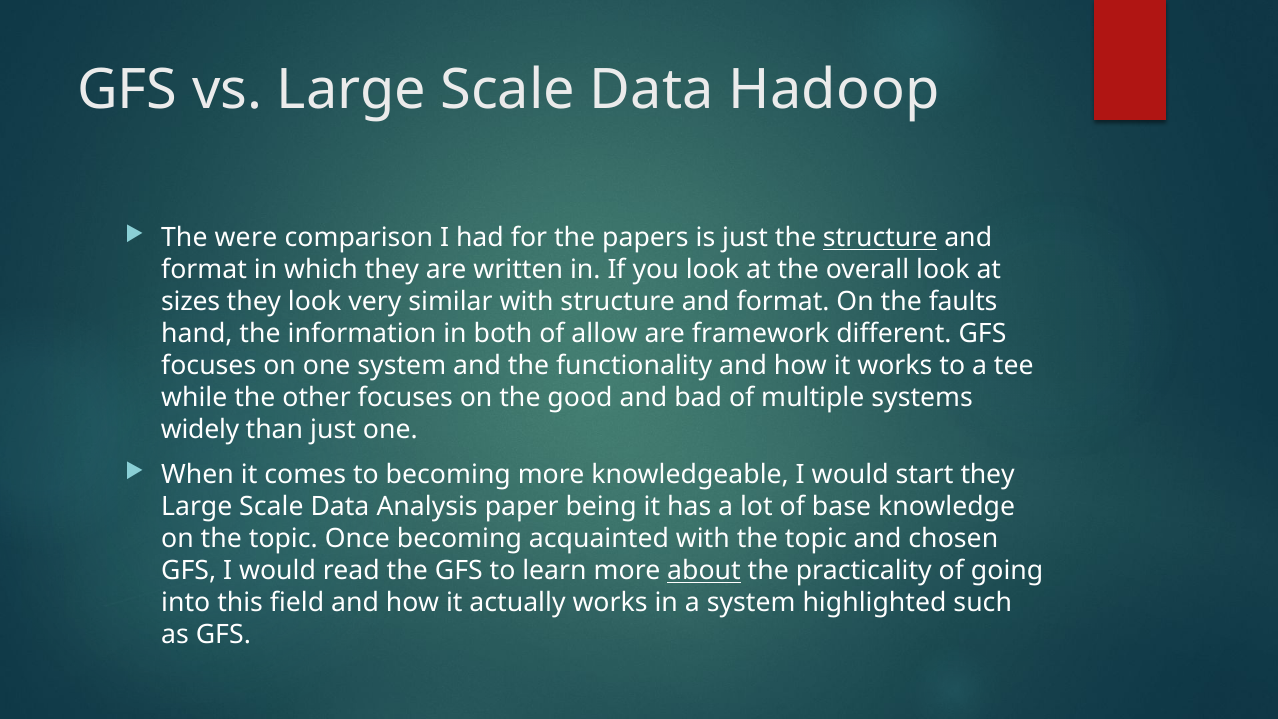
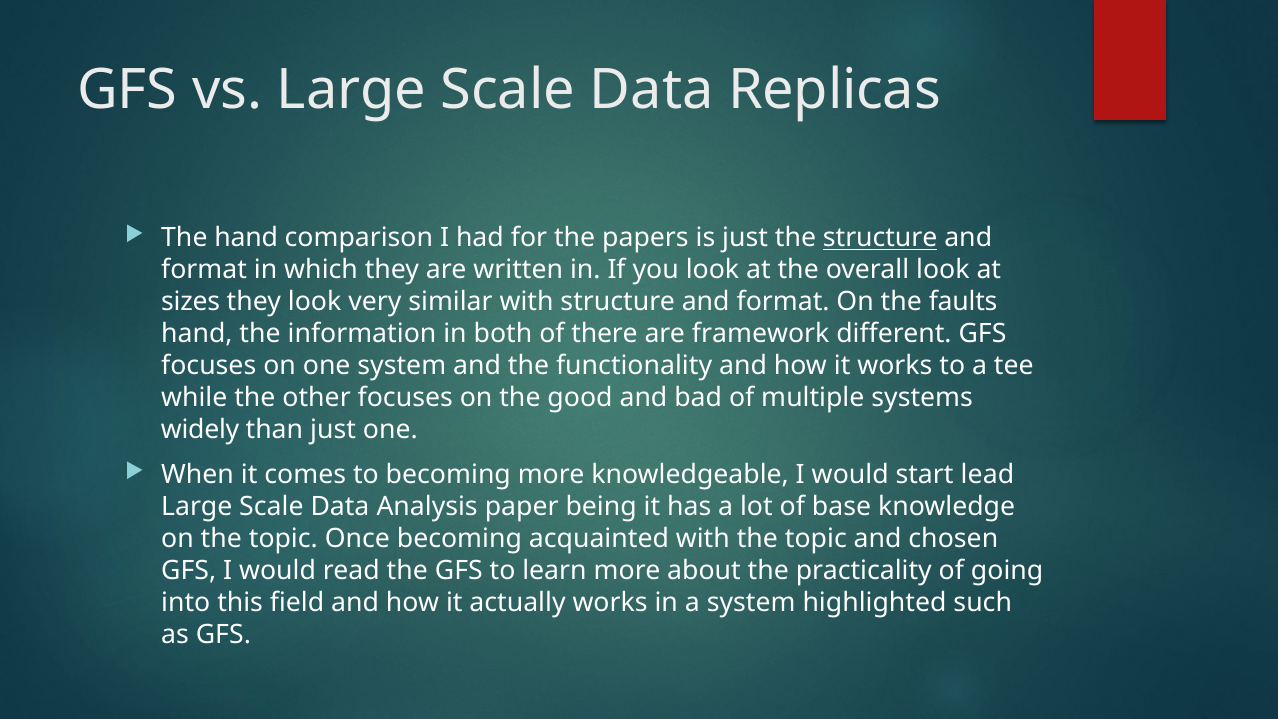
Hadoop: Hadoop -> Replicas (834, 90)
The were: were -> hand (246, 238)
allow: allow -> there (605, 334)
start they: they -> lead (987, 475)
about underline: present -> none (704, 571)
